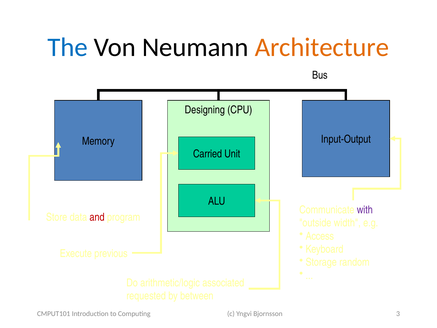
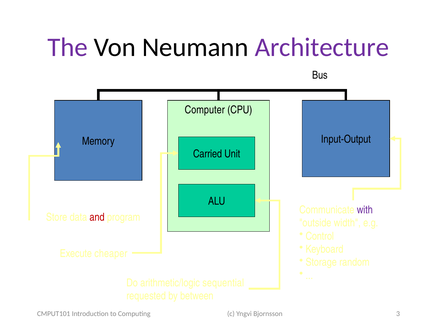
The colour: blue -> purple (68, 47)
Architecture colour: orange -> purple (322, 47)
Designing: Designing -> Computer (205, 110)
Access: Access -> Control (320, 236)
previous: previous -> cheaper (111, 253)
associated: associated -> sequential (223, 283)
